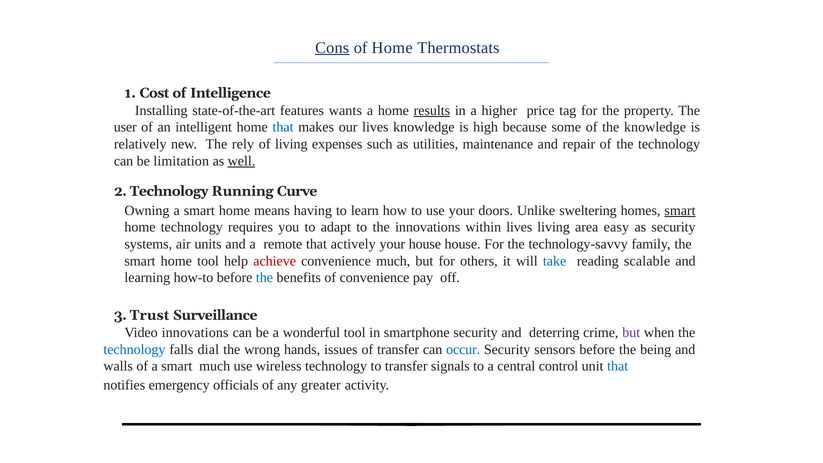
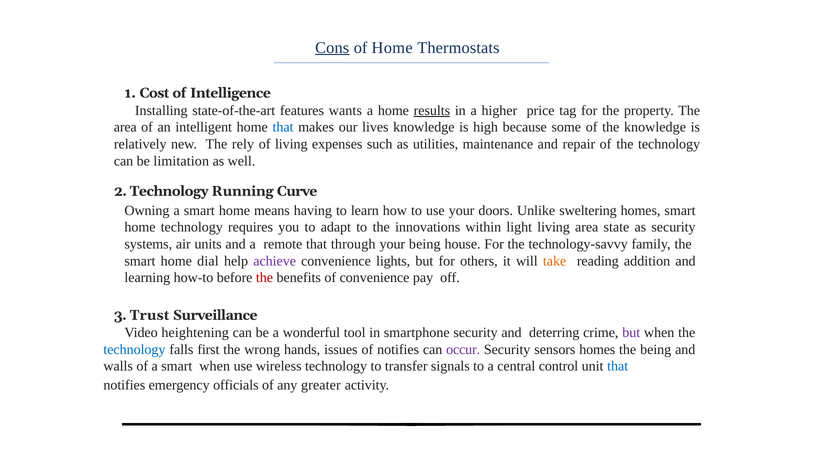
user: user -> area (125, 127)
well underline: present -> none (242, 161)
smart underline: present -> none (680, 210)
within lives: lives -> light (519, 227)
easy: easy -> state (616, 227)
actively: actively -> through (353, 244)
your house: house -> being (425, 244)
home tool: tool -> dial (208, 261)
achieve colour: red -> purple (275, 261)
convenience much: much -> lights (393, 261)
take colour: blue -> orange (555, 261)
scalable: scalable -> addition (647, 261)
the colour: blue -> red (265, 278)
Video innovations: innovations -> heightening (195, 333)
dial: dial -> first (208, 349)
of transfer: transfer -> notifies (398, 349)
occur colour: blue -> purple (463, 349)
sensors before: before -> homes (597, 349)
smart much: much -> when (215, 366)
